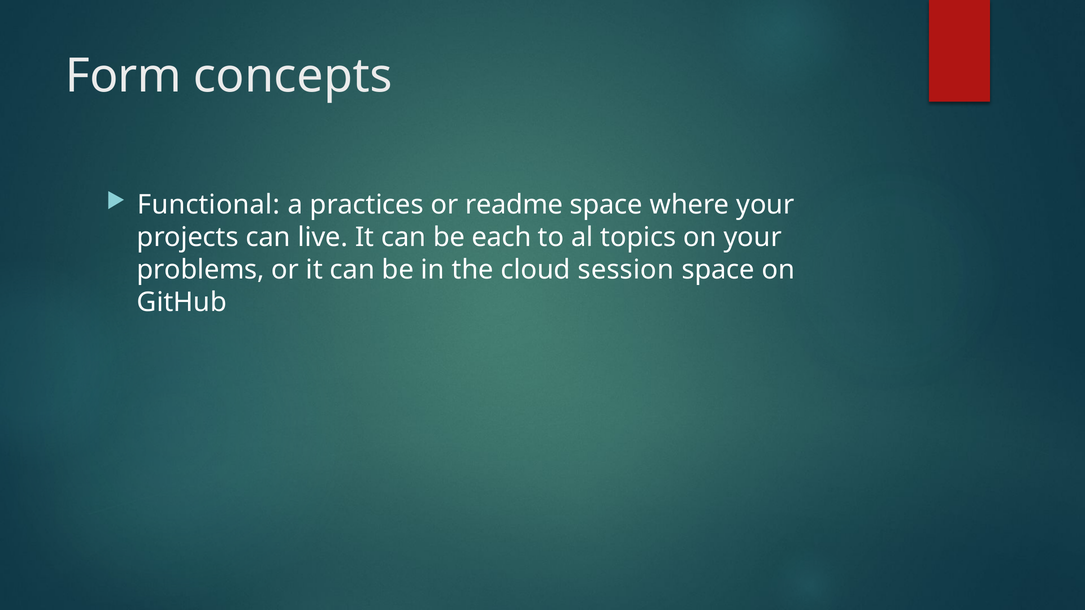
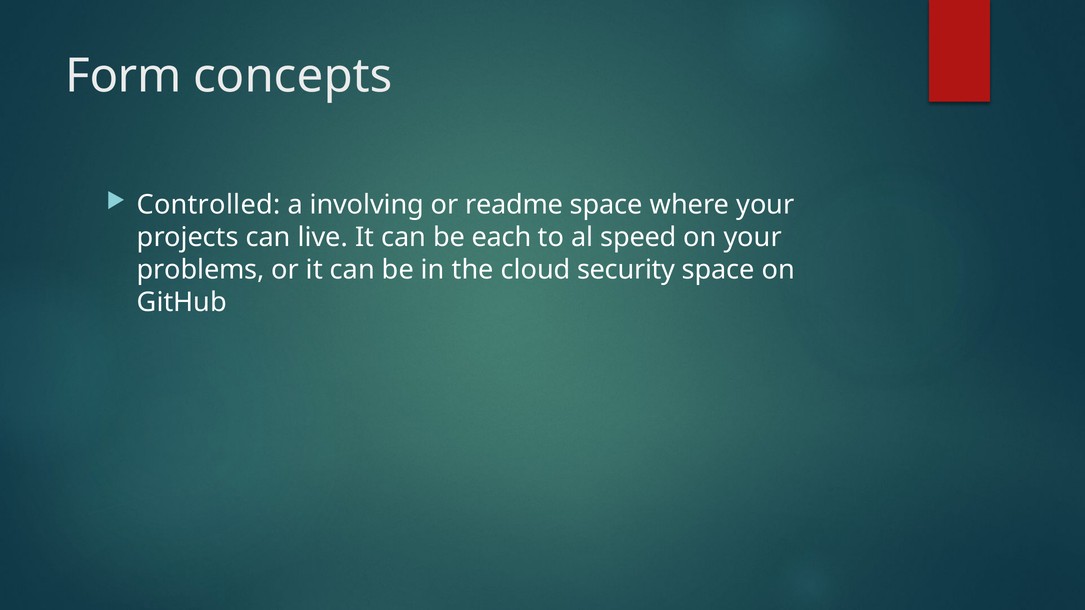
Functional: Functional -> Controlled (209, 205)
practices: practices -> involving (367, 205)
topics: topics -> speed (638, 238)
session: session -> security (626, 270)
